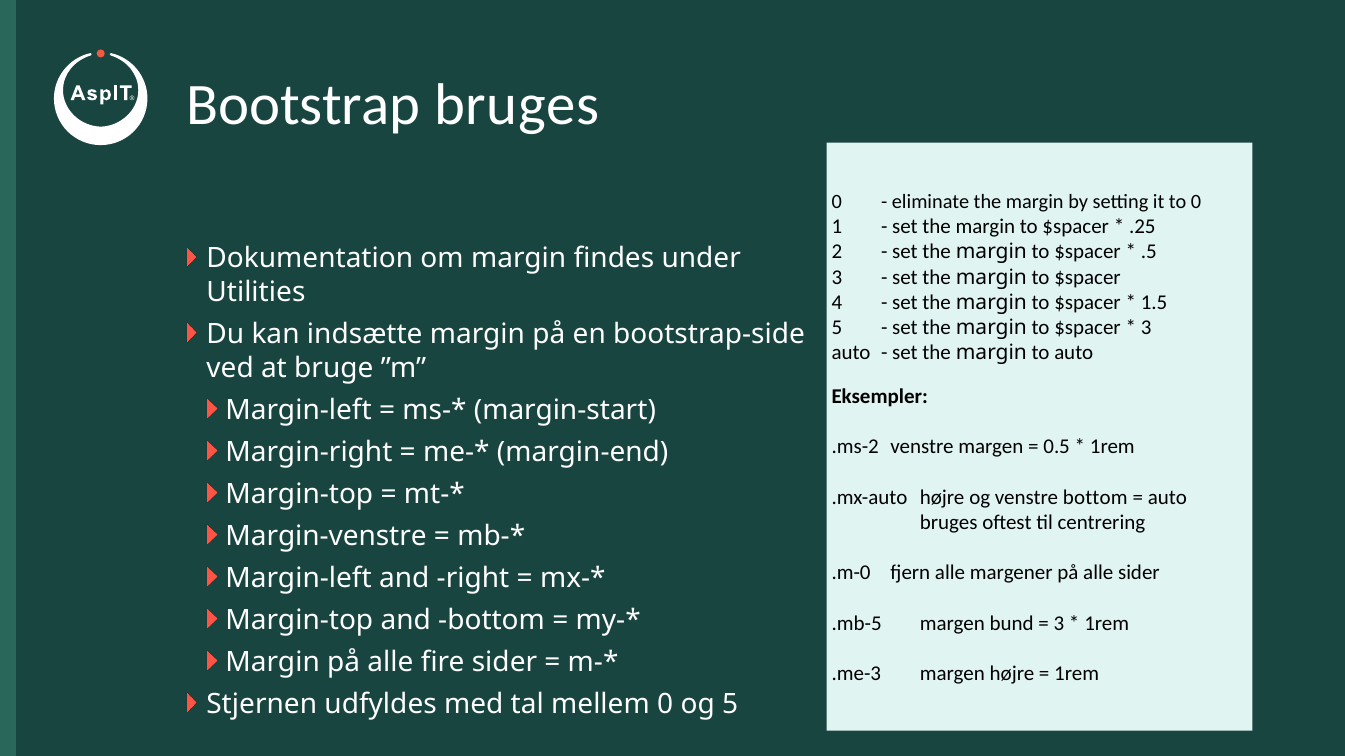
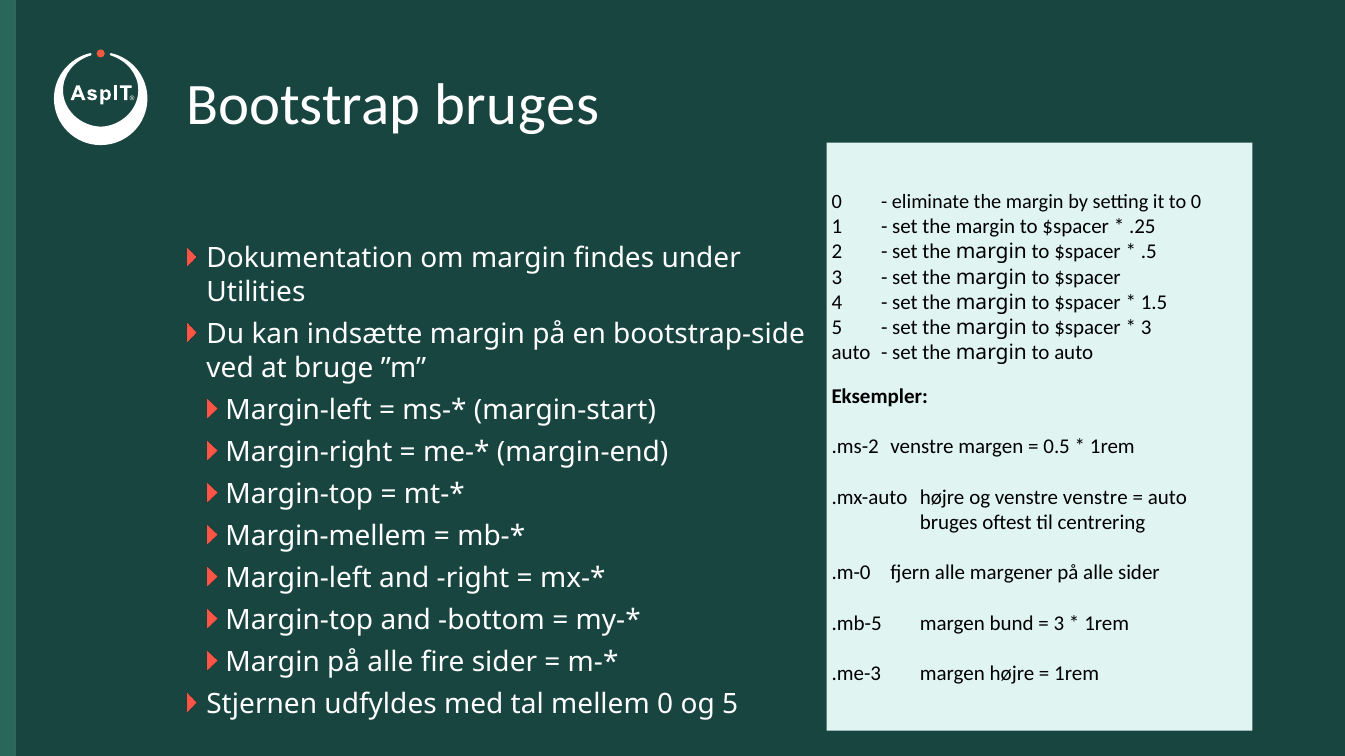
venstre bottom: bottom -> venstre (1095, 498)
Margin-venstre: Margin-venstre -> Margin-mellem (326, 536)
